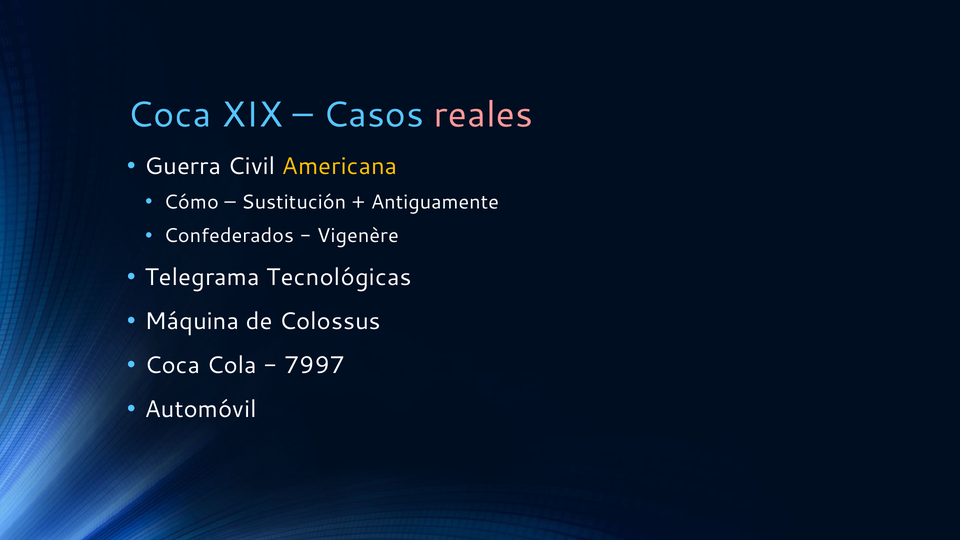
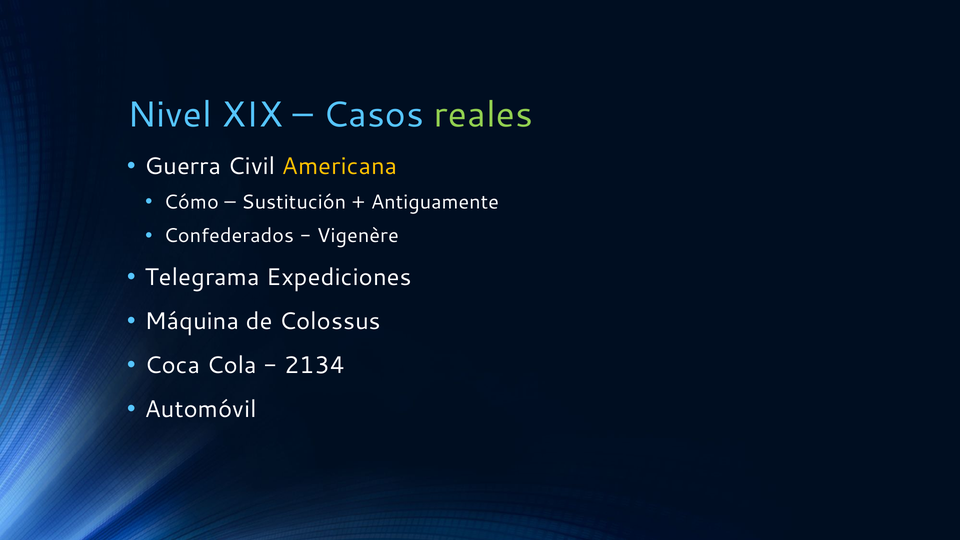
Coca: Coca -> Nivel (170, 115)
reales colour: pink -> light green (483, 115)
Tecnológicas: Tecnológicas -> Expediciones (339, 278)
7997: 7997 -> 2134 (315, 365)
